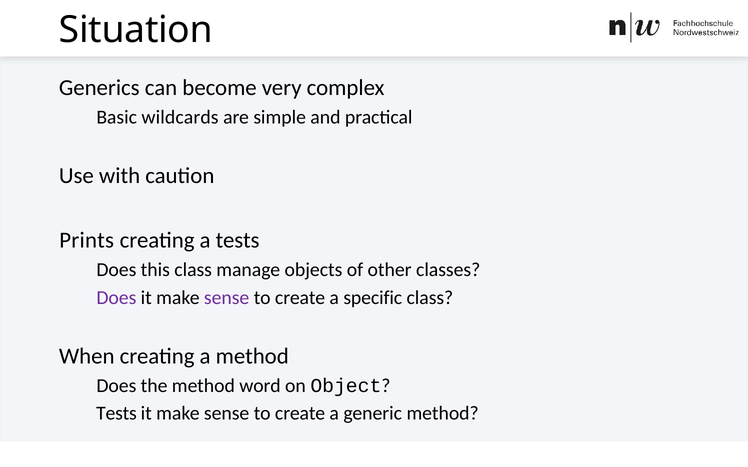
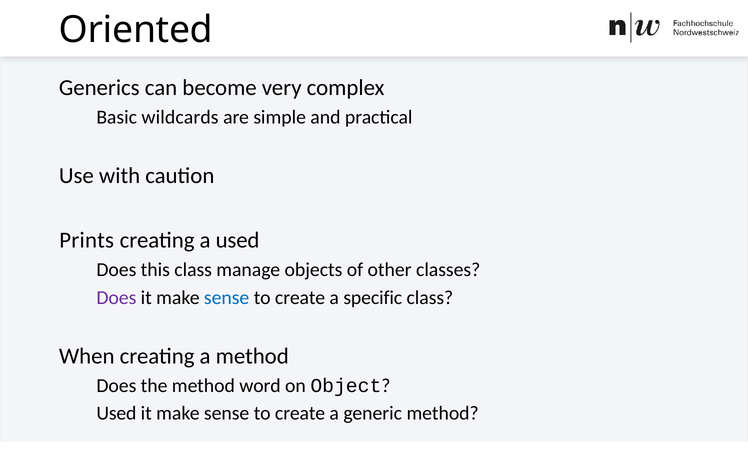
Situation: Situation -> Oriented (136, 30)
a tests: tests -> used (238, 241)
sense colour: purple -> blue (227, 298)
Tests: Tests -> Used (116, 414)
